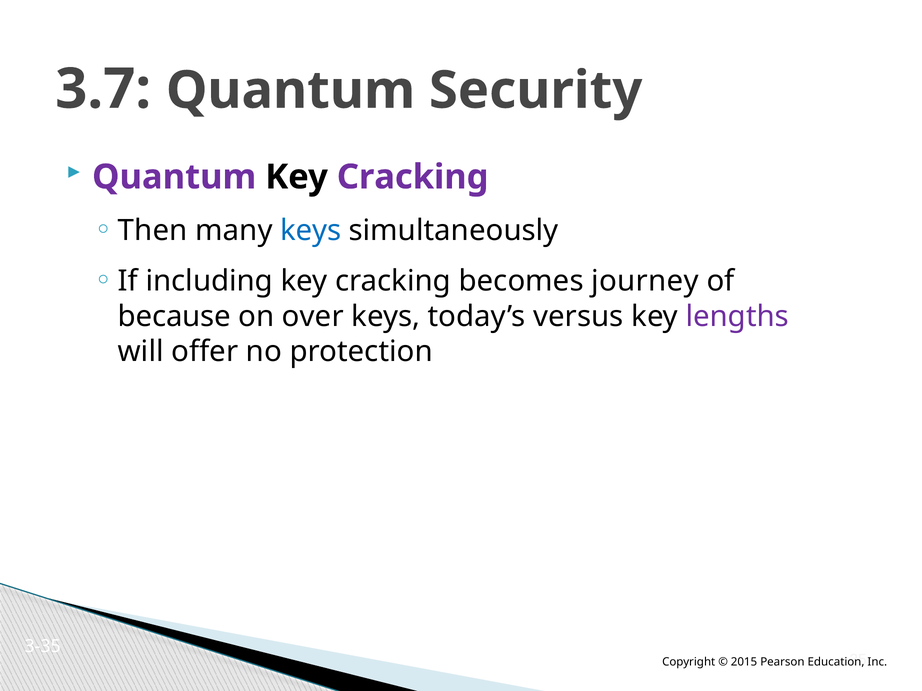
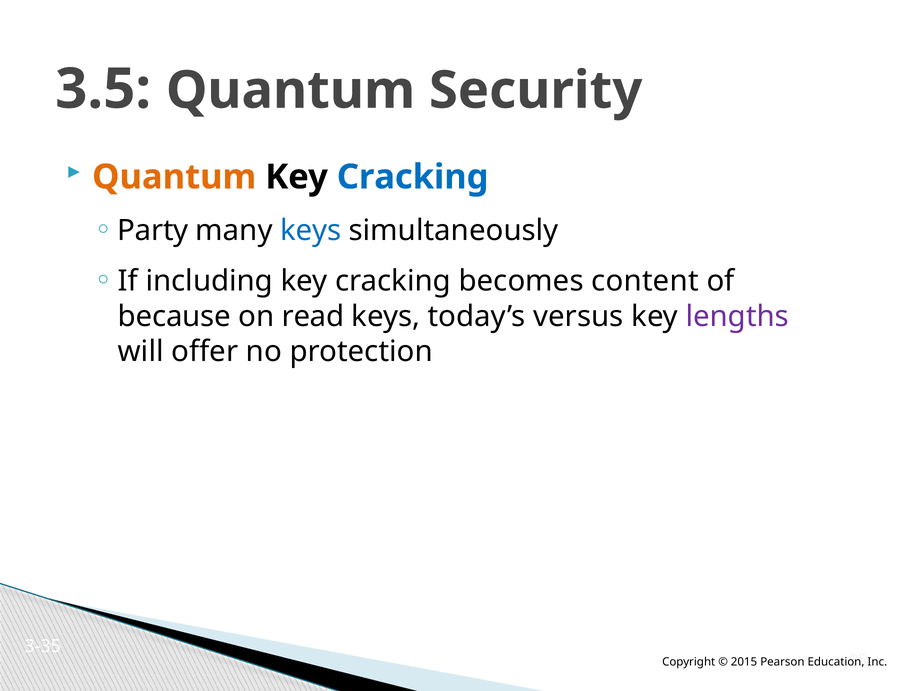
3.7: 3.7 -> 3.5 (103, 89)
Quantum colour: purple -> orange (174, 177)
Cracking colour: purple -> blue (413, 177)
Then: Then -> Party (153, 231)
journey: journey -> content (645, 281)
over: over -> read (313, 317)
